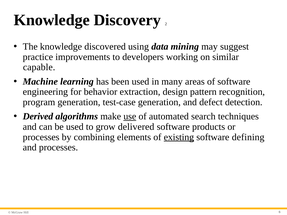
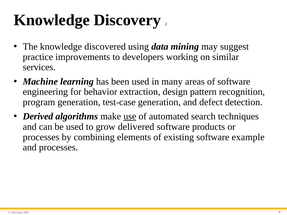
capable: capable -> services (39, 67)
existing underline: present -> none (179, 137)
defining: defining -> example (248, 137)
